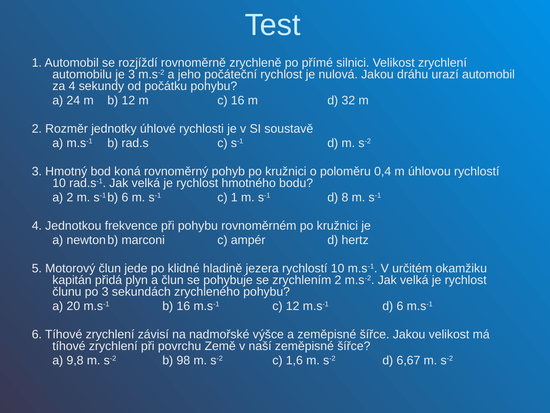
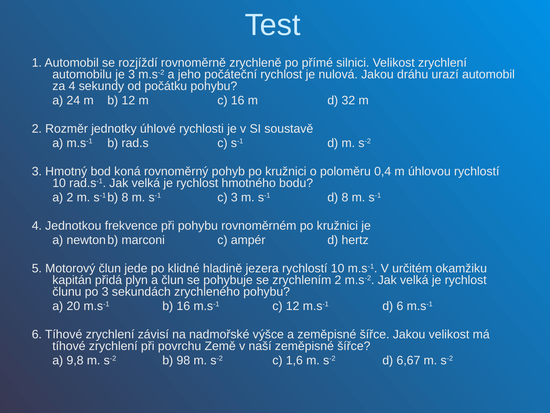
6: 6 -> 8 (125, 197)
c 1: 1 -> 3 (234, 197)
